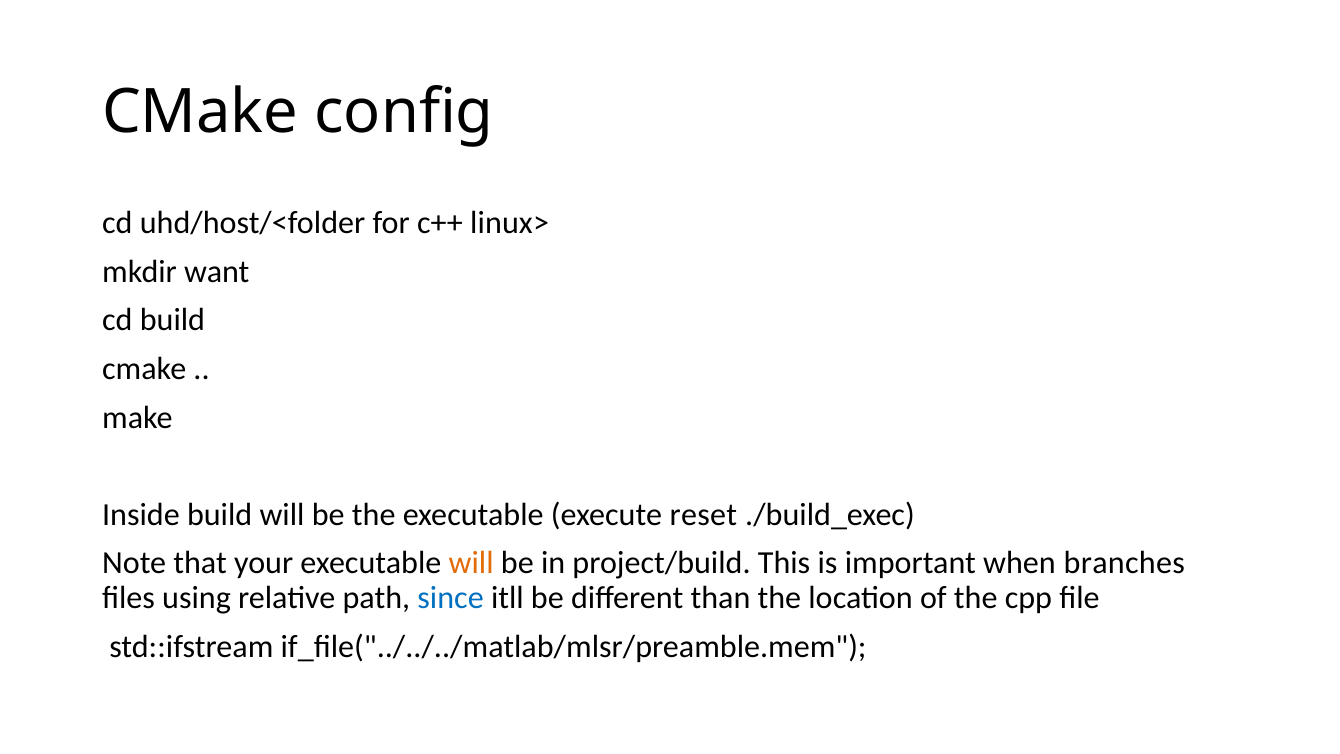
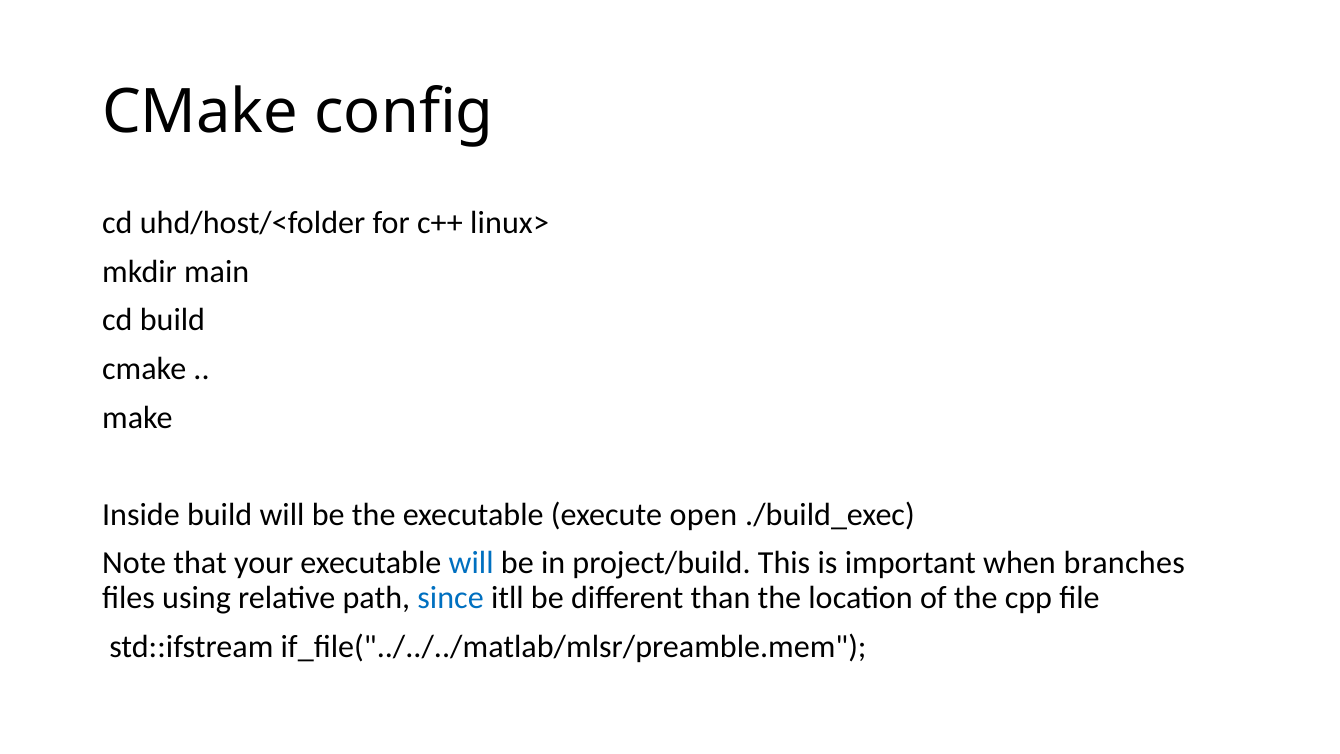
want: want -> main (217, 271)
reset: reset -> open (703, 515)
will colour: orange -> blue (471, 563)
